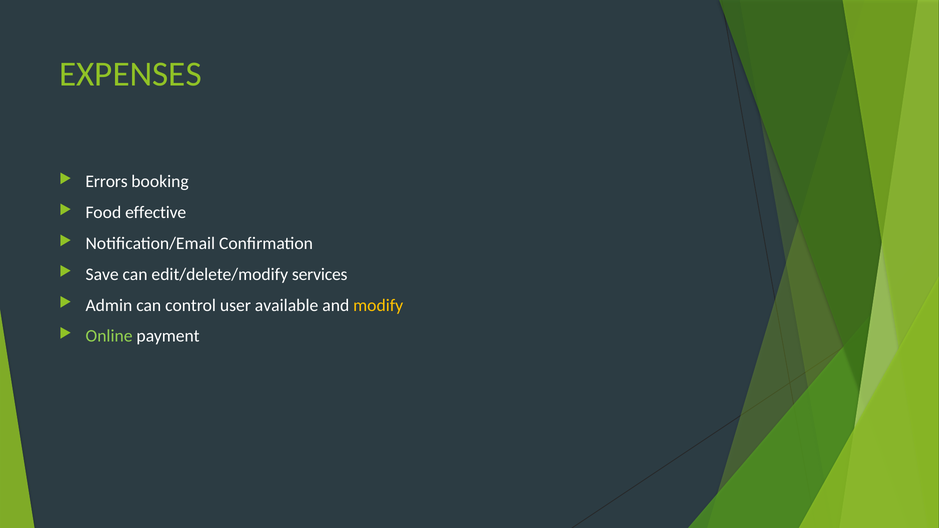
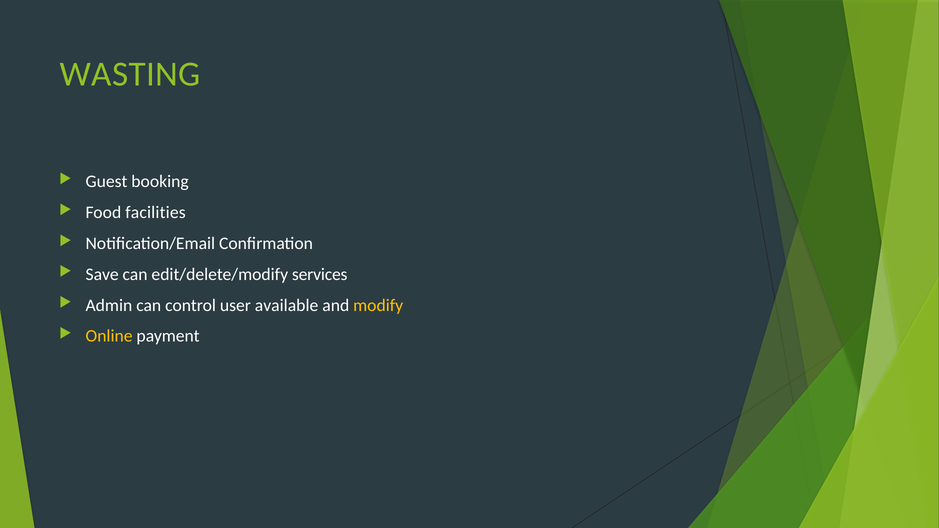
EXPENSES: EXPENSES -> WASTING (130, 74)
Errors: Errors -> Guest (107, 182)
effective: effective -> facilities (156, 213)
Online colour: light green -> yellow (109, 336)
